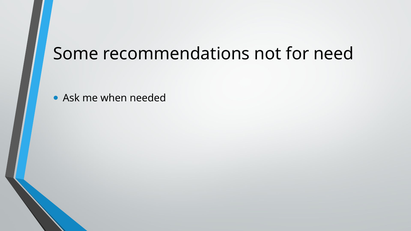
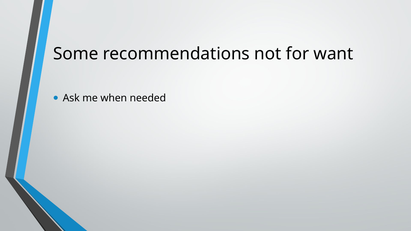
need: need -> want (333, 54)
